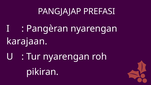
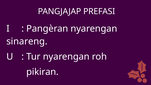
karajaan: karajaan -> sinareng (27, 41)
